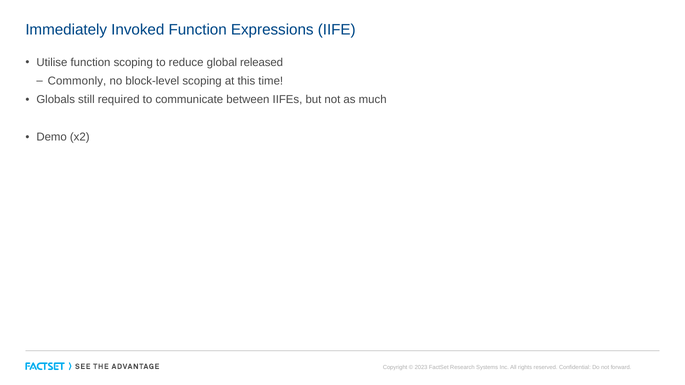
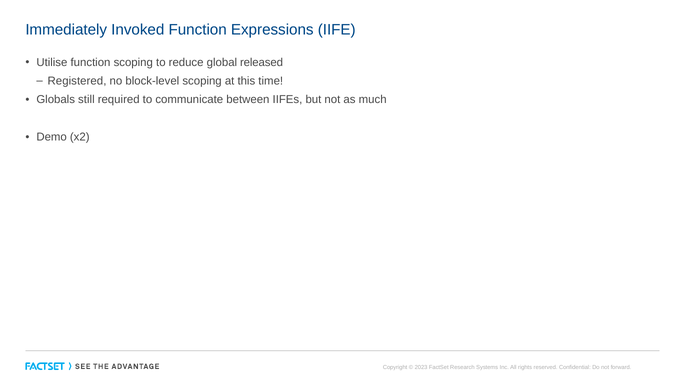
Commonly: Commonly -> Registered (77, 81)
